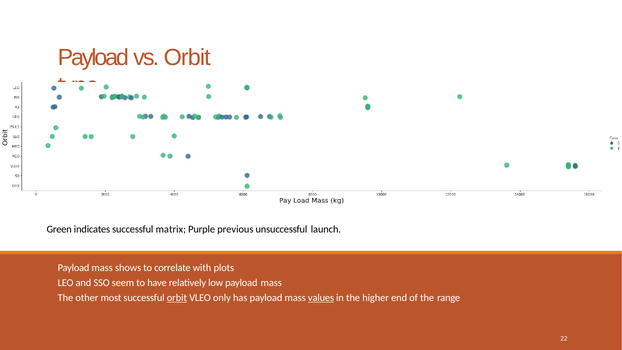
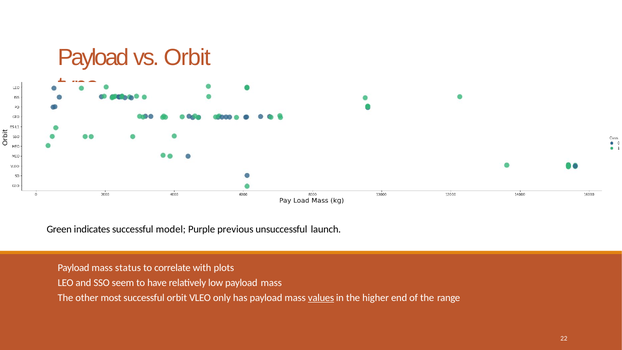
matrix: matrix -> model (171, 229)
shows: shows -> status (128, 267)
orbit underline: present -> none (177, 298)
